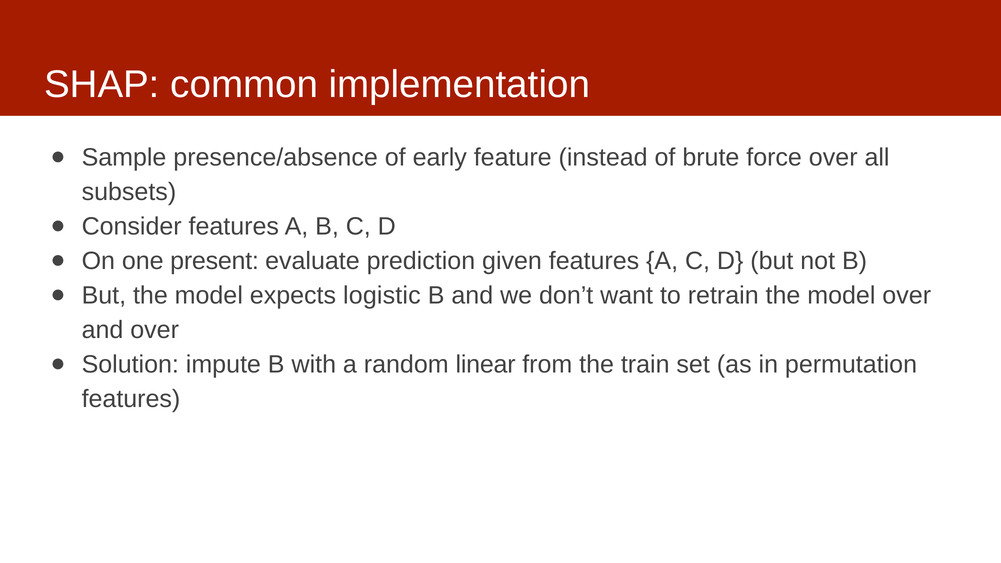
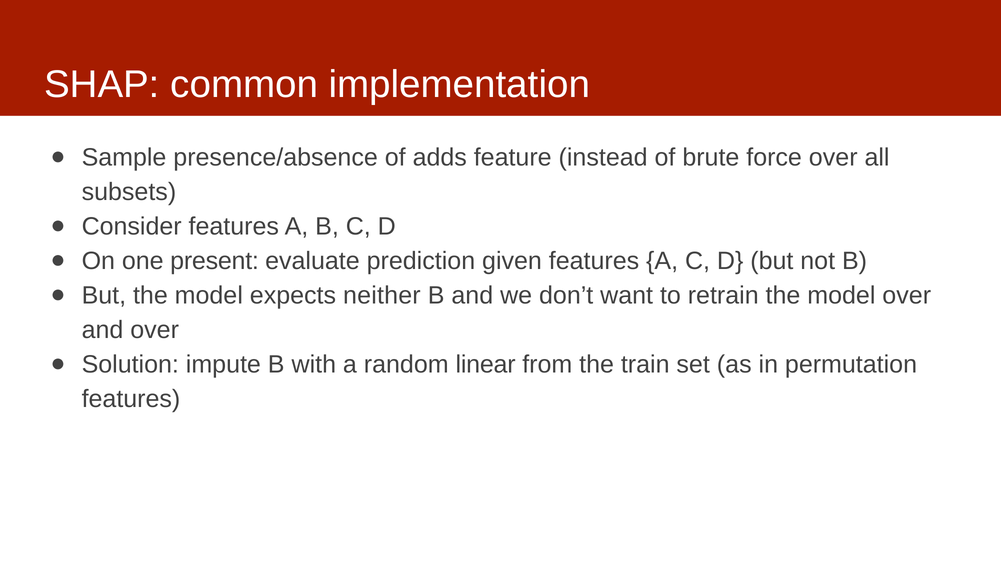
early: early -> adds (440, 157)
logistic: logistic -> neither (382, 296)
